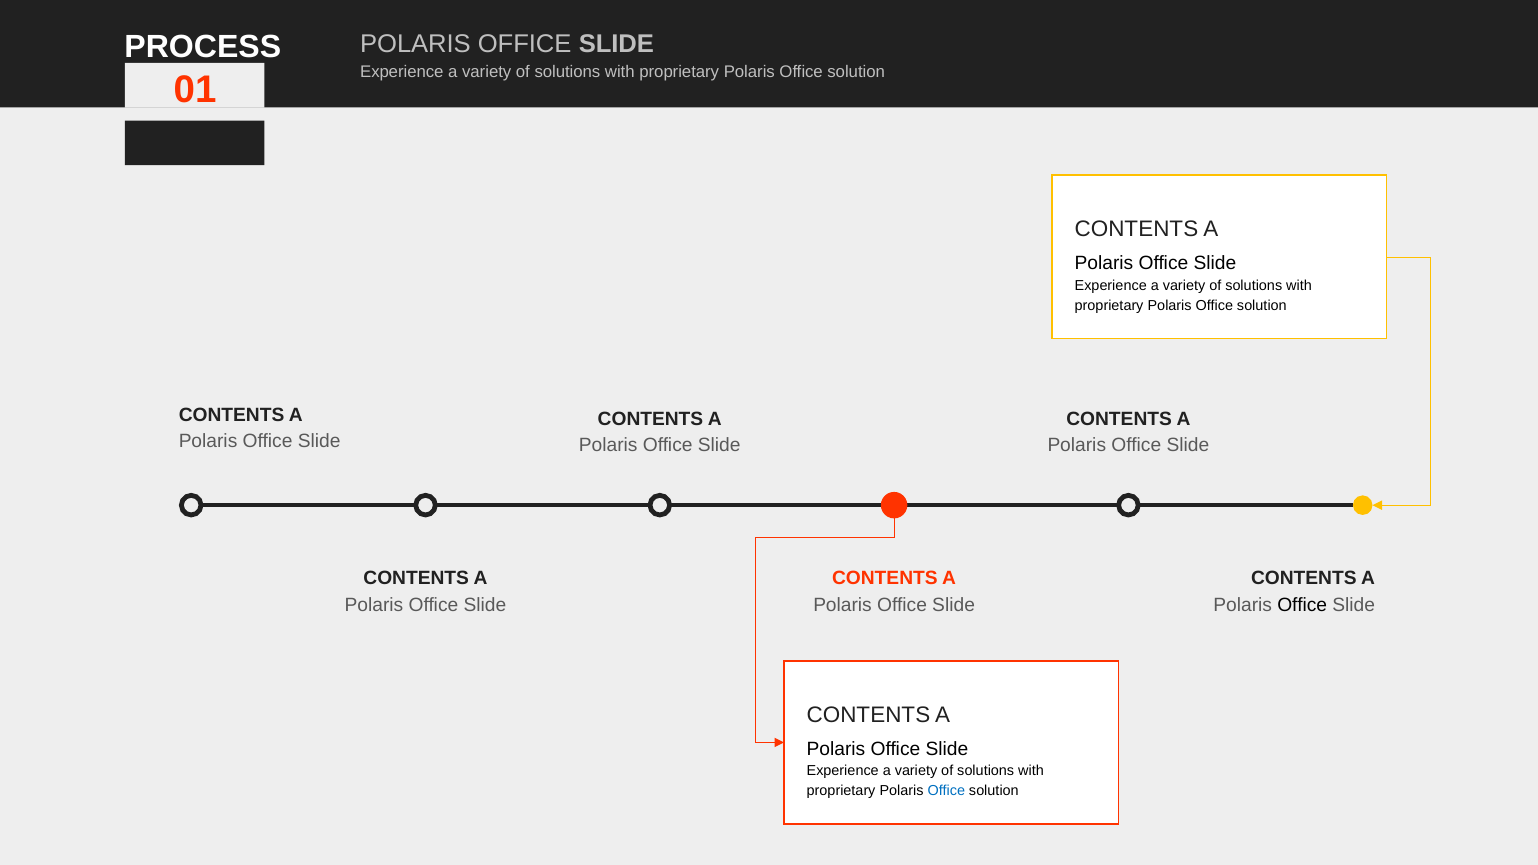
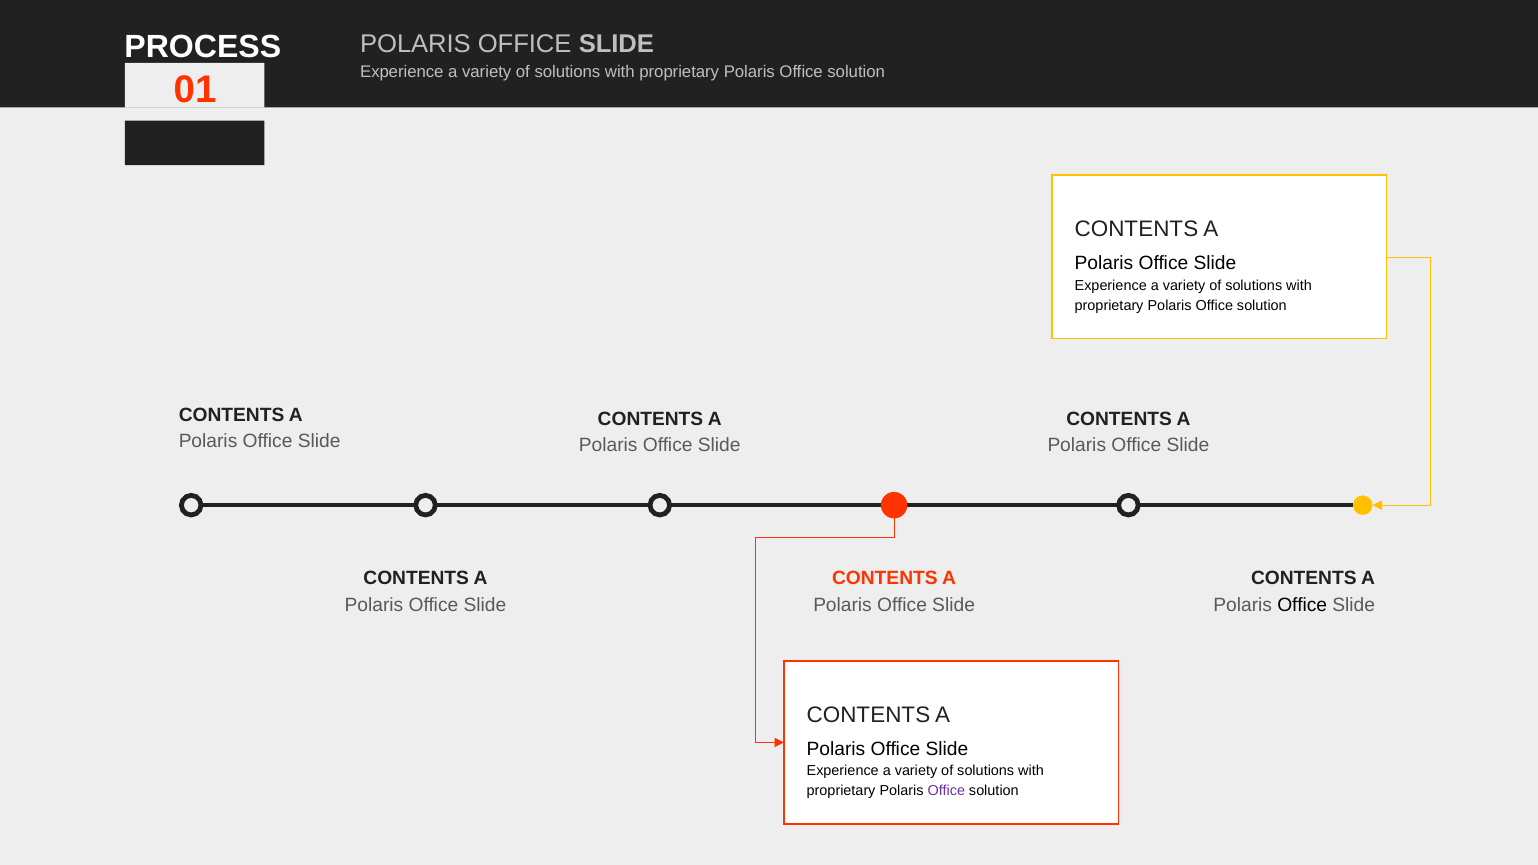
Office colour: blue -> purple (946, 791)
